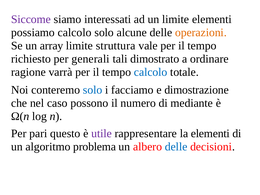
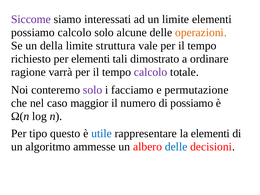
array: array -> della (51, 46)
per generali: generali -> elementi (91, 59)
calcolo colour: blue -> purple (151, 72)
solo colour: blue -> purple (93, 90)
dimostrazione: dimostrazione -> permutazione (197, 90)
possono: possono -> maggior (89, 103)
di mediante: mediante -> possiamo (192, 103)
pari: pari -> tipo (38, 134)
utile colour: purple -> blue (102, 134)
problema: problema -> ammesse (94, 147)
